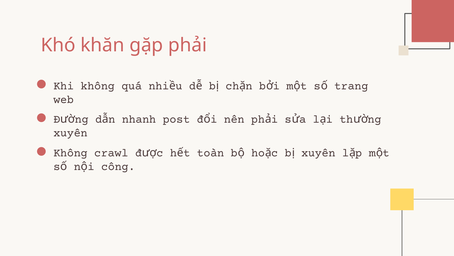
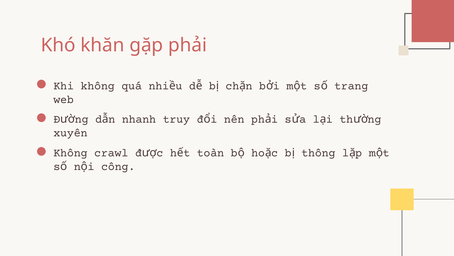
post: post -> truy (176, 119)
xuyên: xuyên -> thông (318, 152)
